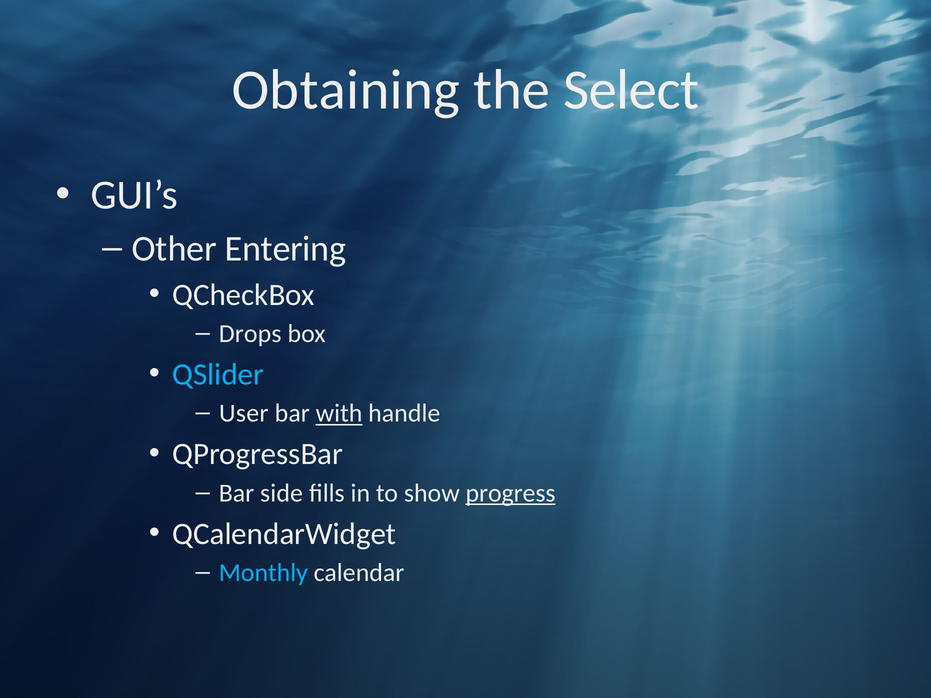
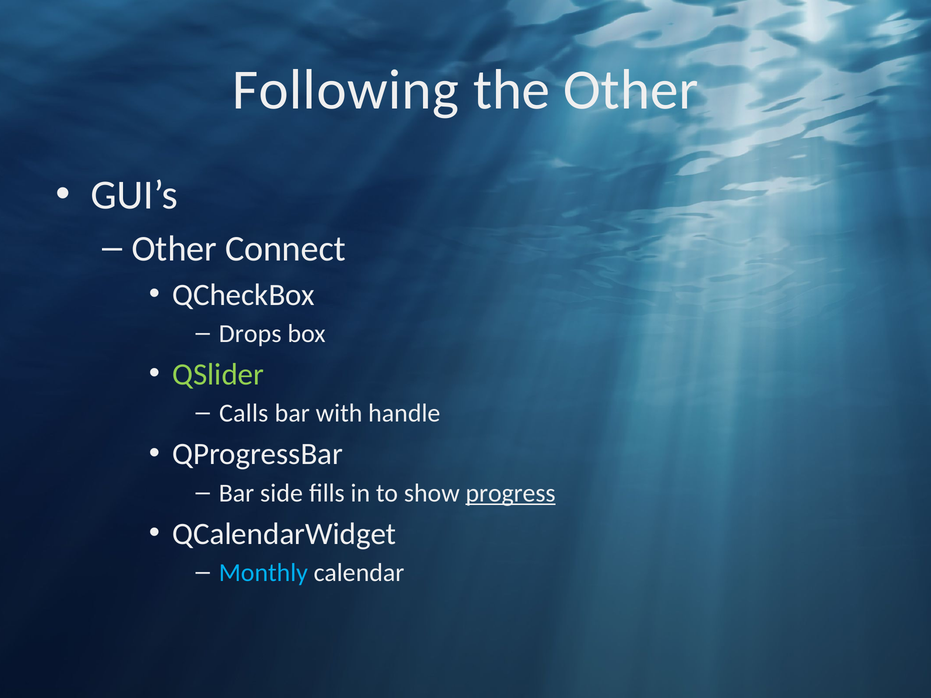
Obtaining: Obtaining -> Following (346, 90)
the Select: Select -> Other (631, 90)
Entering: Entering -> Connect (285, 249)
QSlider colour: light blue -> light green (218, 375)
User: User -> Calls (244, 414)
with underline: present -> none (339, 414)
